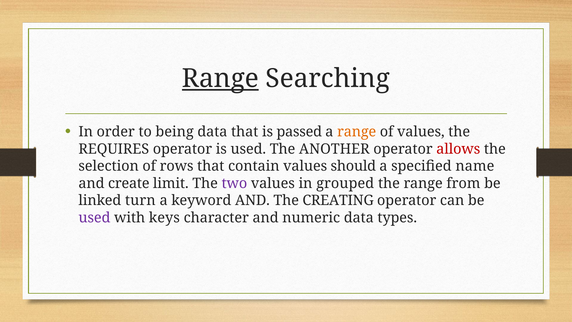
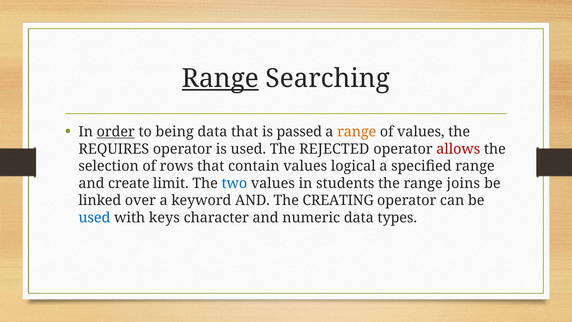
order underline: none -> present (116, 132)
ANOTHER: ANOTHER -> REJECTED (334, 149)
should: should -> logical (353, 166)
specified name: name -> range (475, 166)
two colour: purple -> blue (234, 183)
grouped: grouped -> students (345, 183)
from: from -> joins (463, 183)
turn: turn -> over (140, 200)
used colour: purple -> blue (94, 217)
